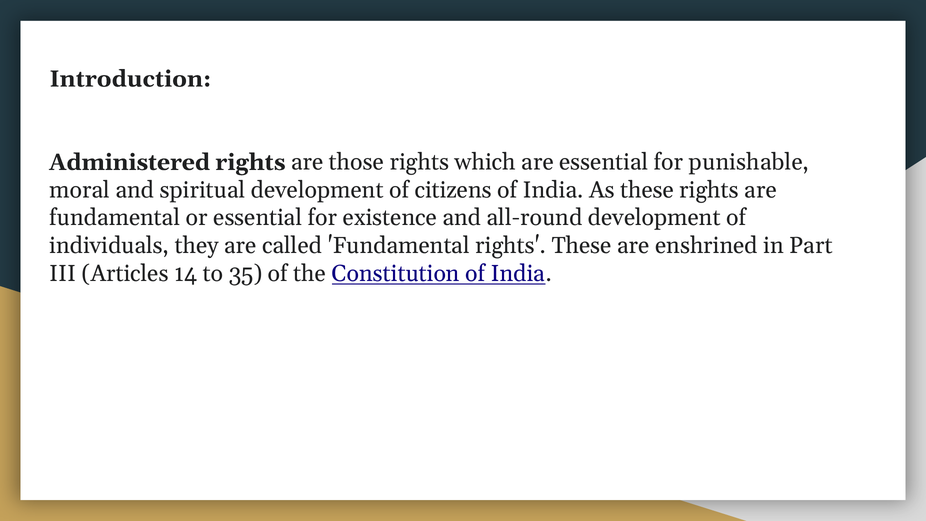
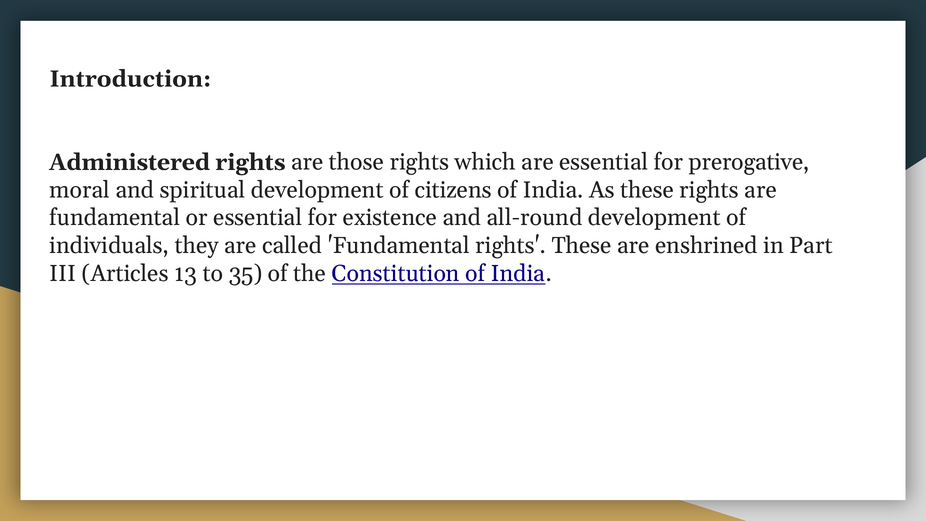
punishable: punishable -> prerogative (749, 162)
14: 14 -> 13 (186, 273)
